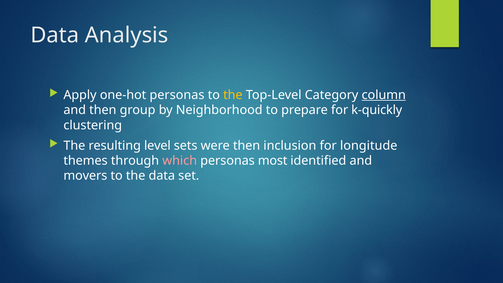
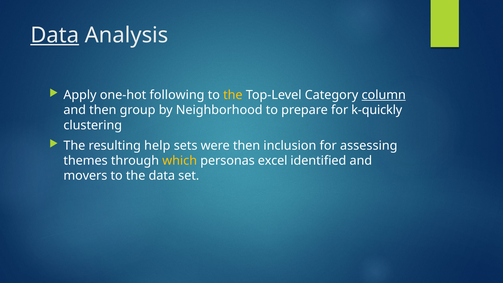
Data underline: none -> present (55, 35)
one-hot personas: personas -> following (177, 95)
level: level -> help (157, 146)
longitude: longitude -> assessing (369, 146)
which colour: pink -> yellow (180, 161)
most: most -> excel (273, 161)
